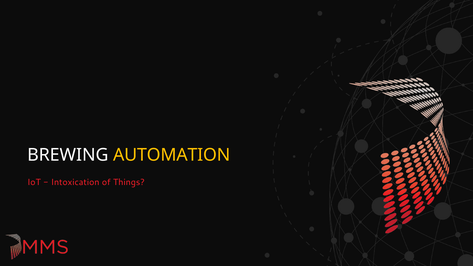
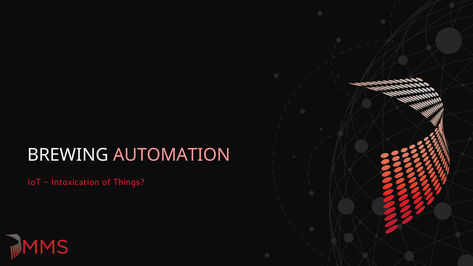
AUTOMATION colour: yellow -> pink (172, 155)
